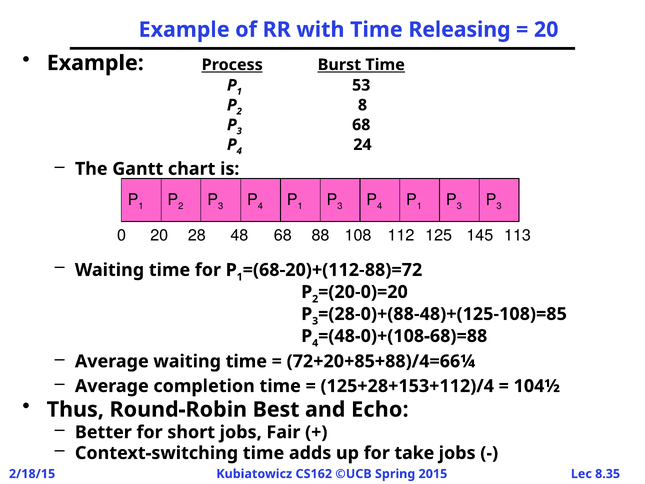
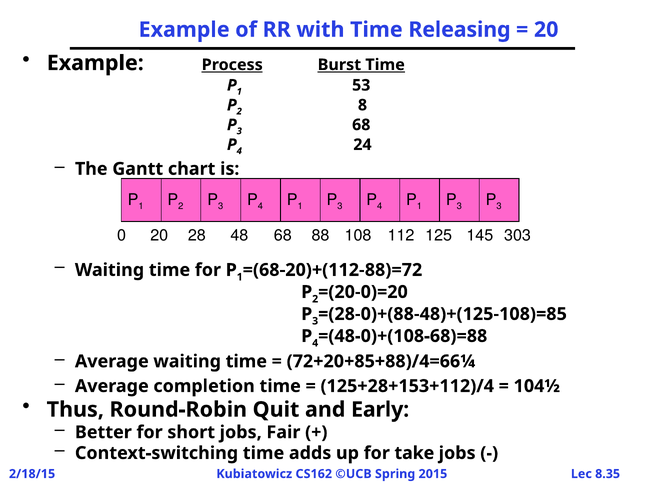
113: 113 -> 303 (517, 235)
Best: Best -> Quit (276, 409)
Echo: Echo -> Early (380, 409)
